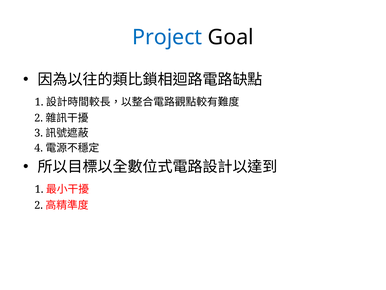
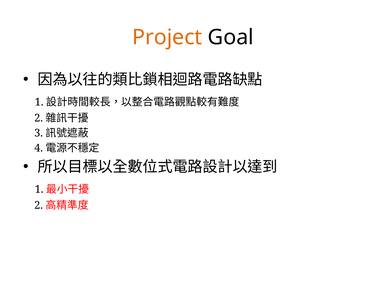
Project colour: blue -> orange (167, 37)
